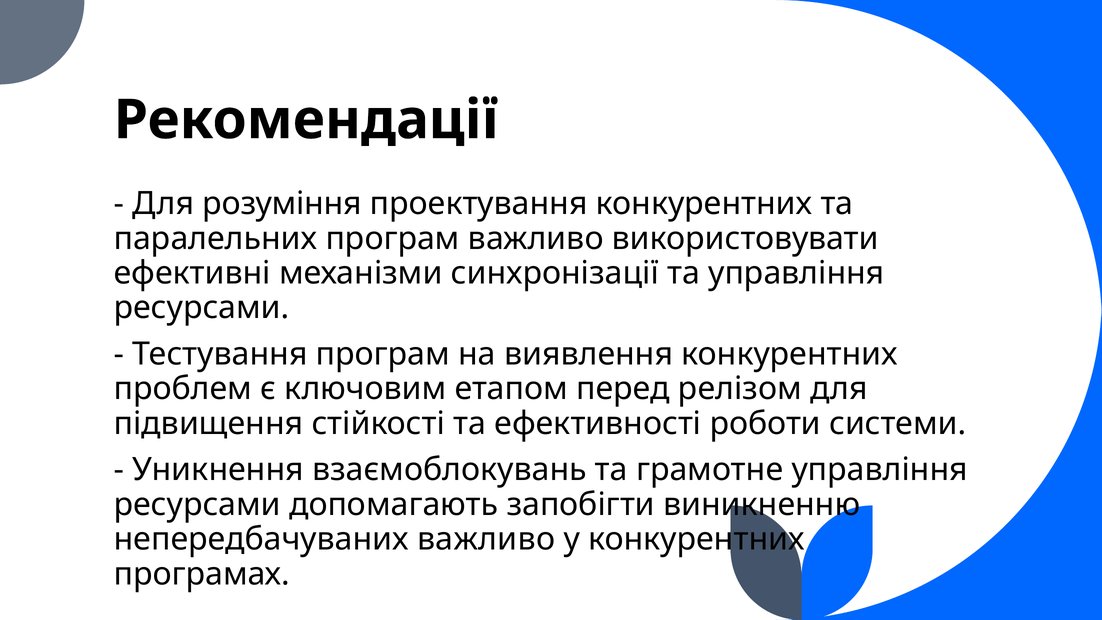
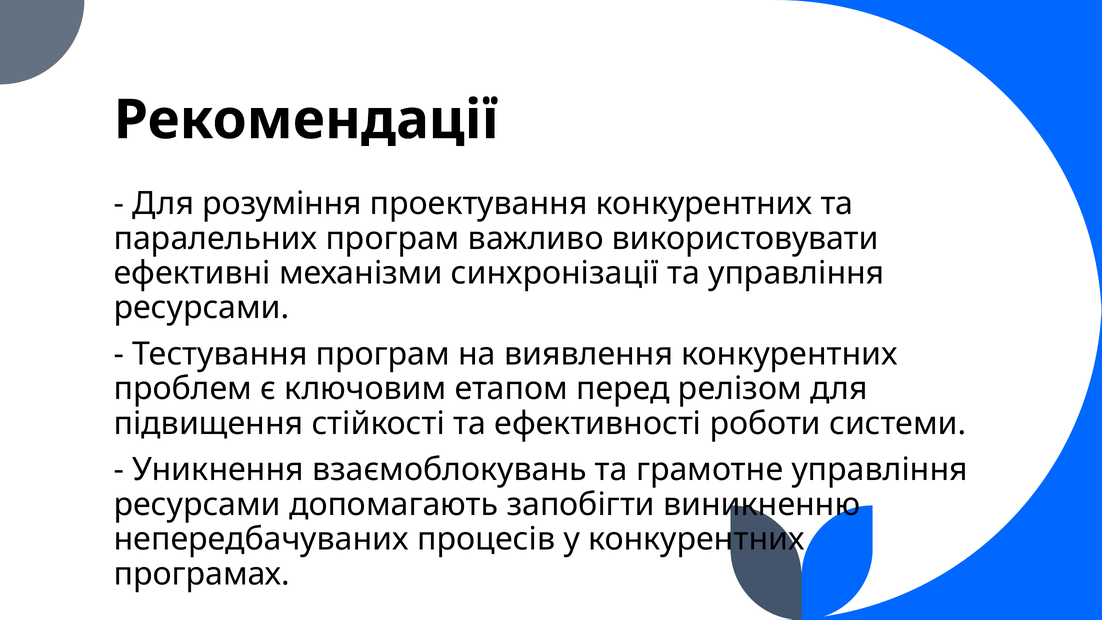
непередбачуваних важливо: важливо -> процесів (486, 539)
